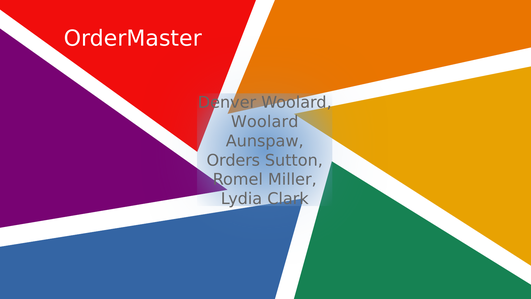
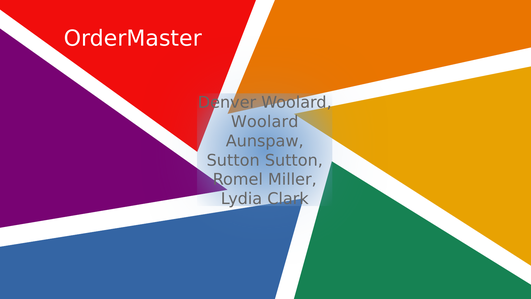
Orders: Orders -> Sutton (233, 160)
